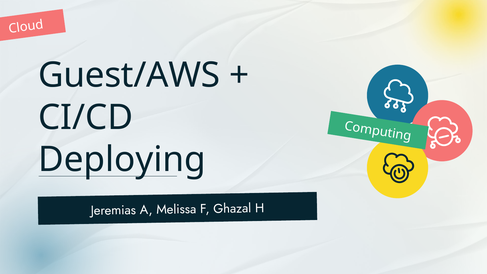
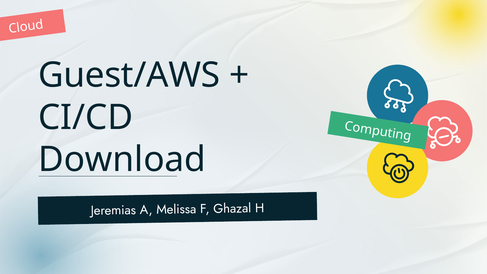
Deploying: Deploying -> Download (122, 160)
